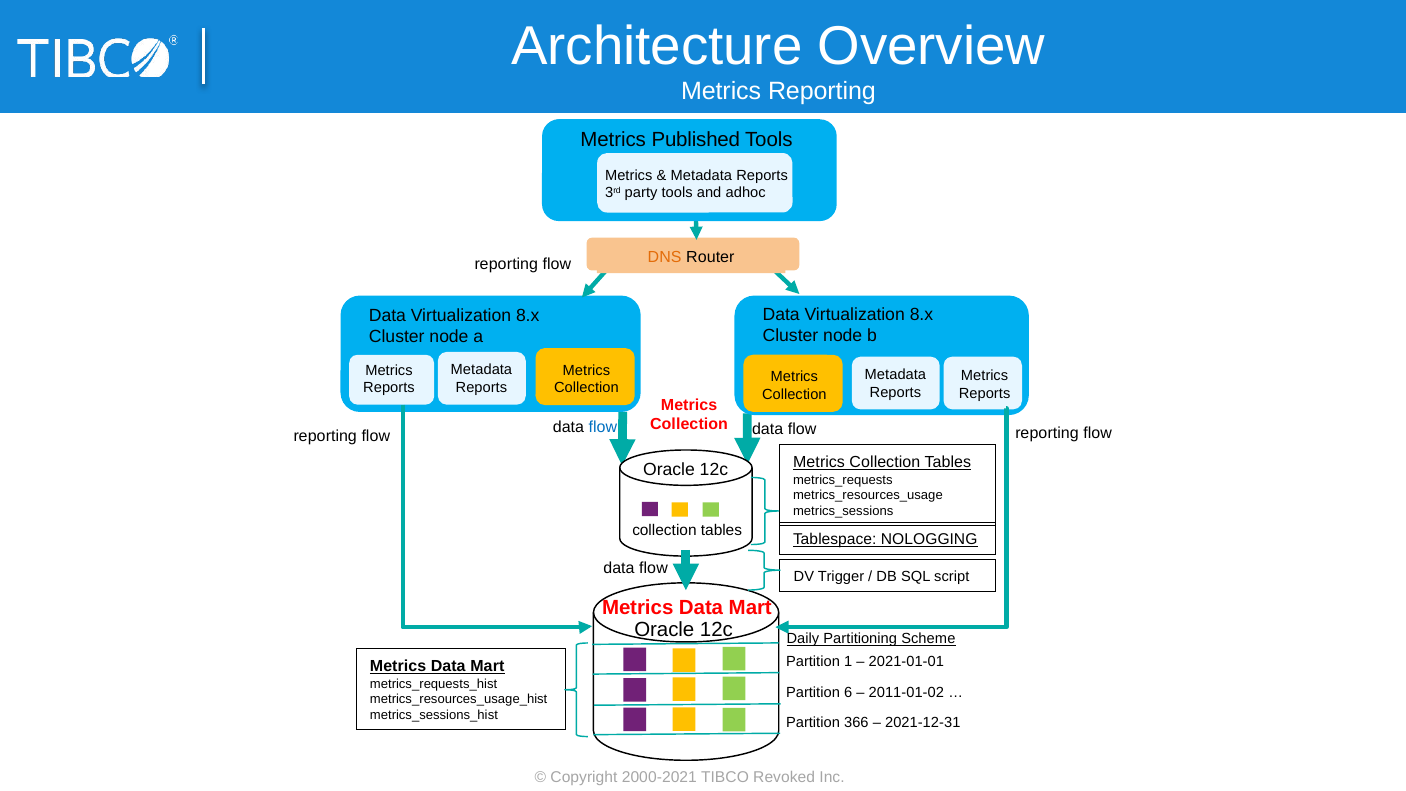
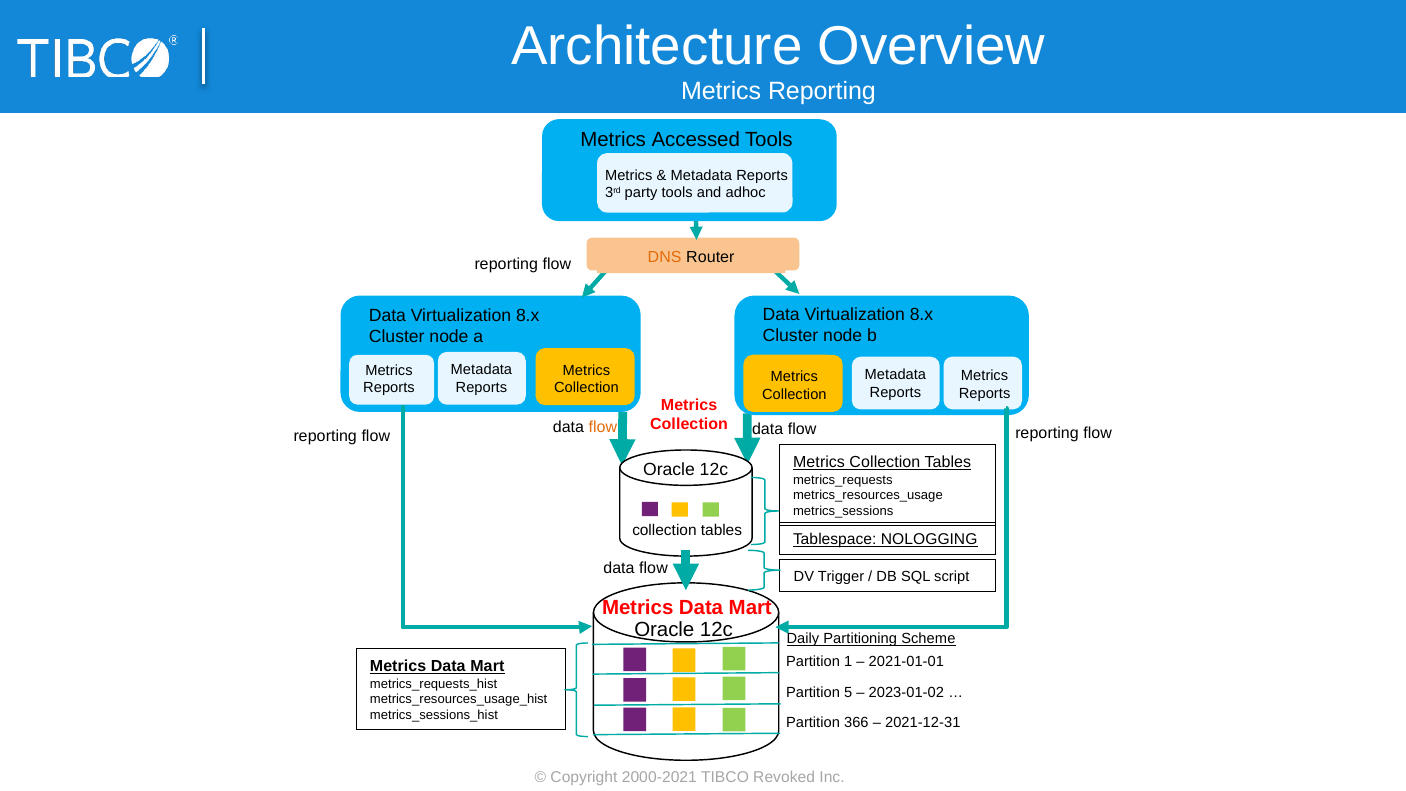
Published: Published -> Accessed (696, 140)
flow colour: blue -> orange (603, 428)
6: 6 -> 5 (848, 692)
2011-01-02: 2011-01-02 -> 2023-01-02 (906, 692)
